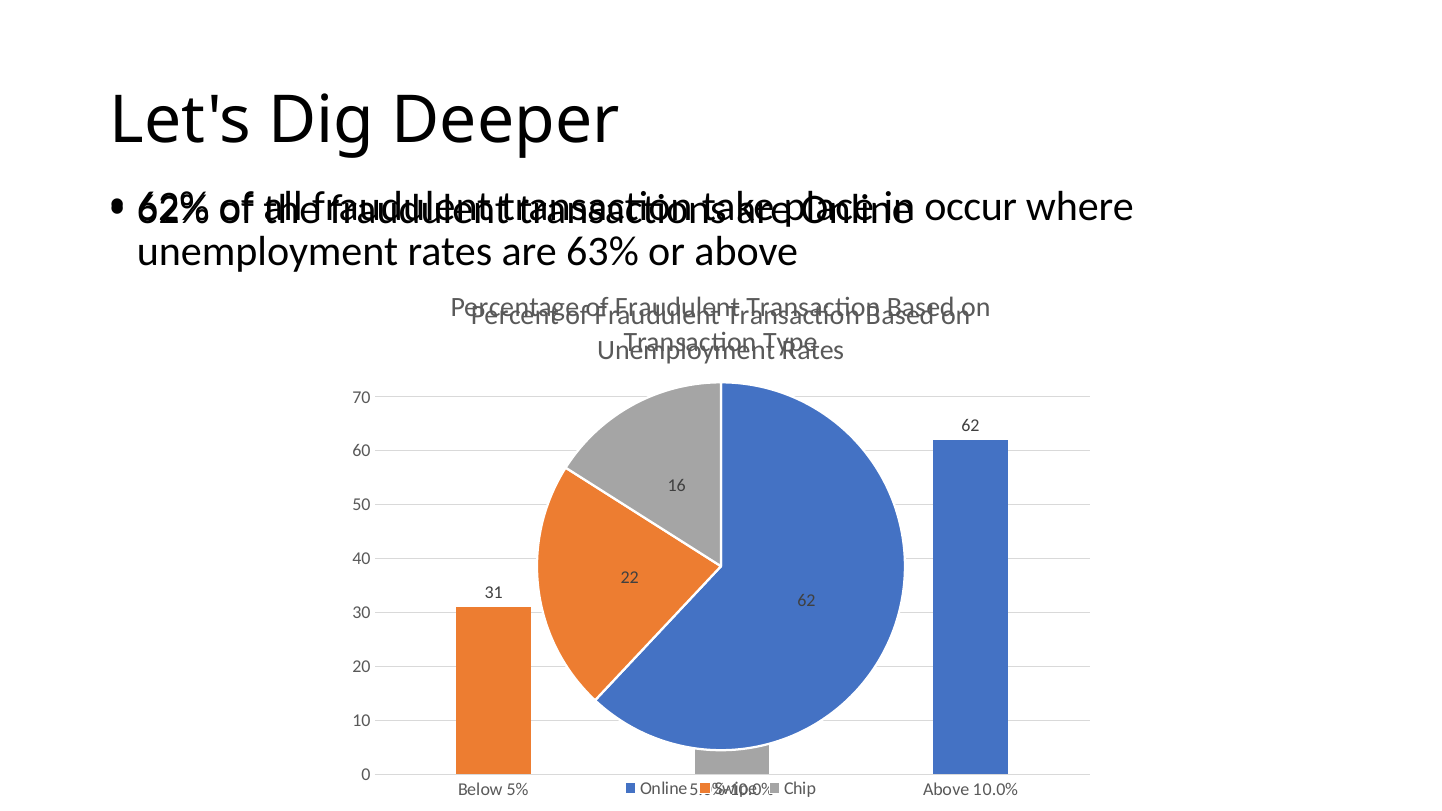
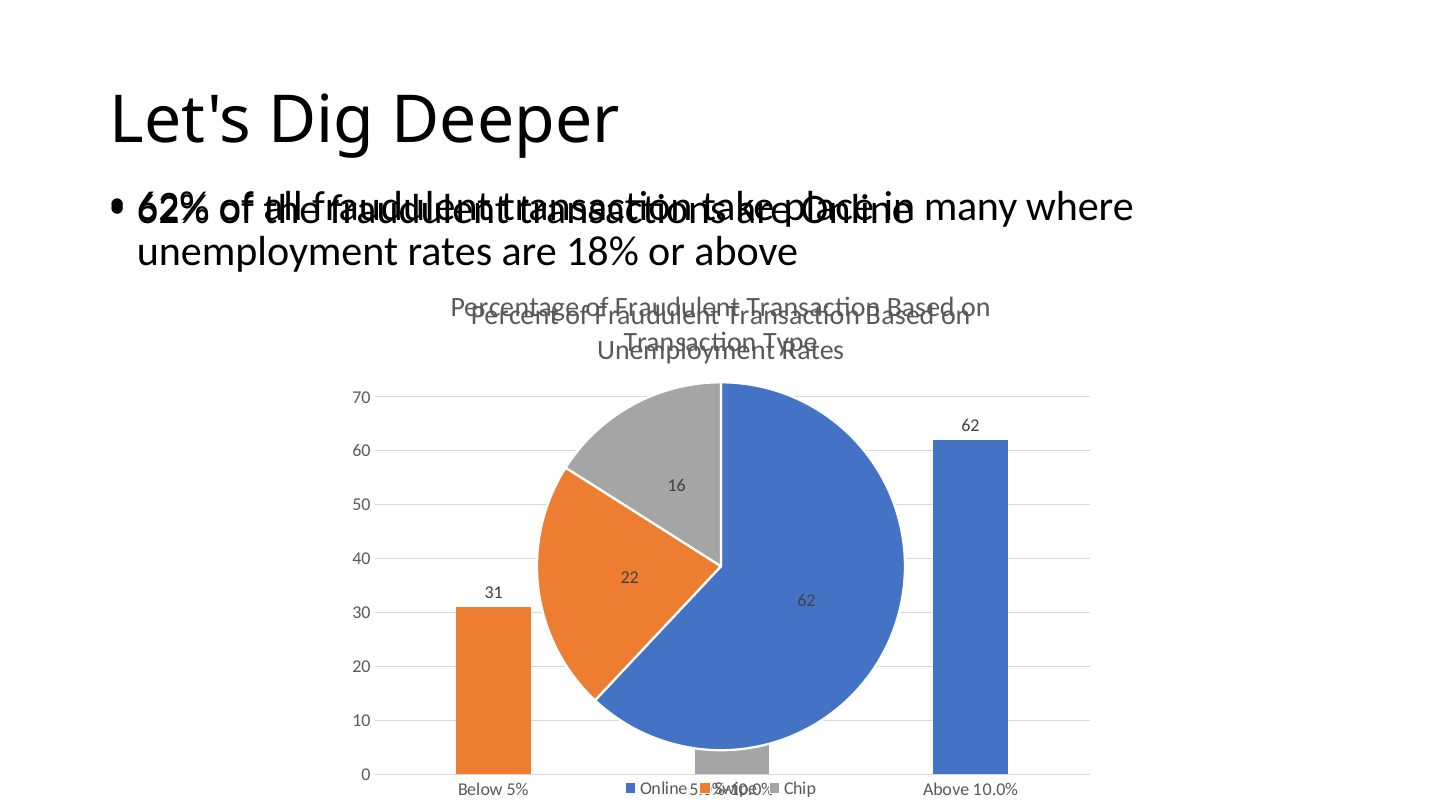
occur: occur -> many (971, 206)
63%: 63% -> 18% (603, 252)
